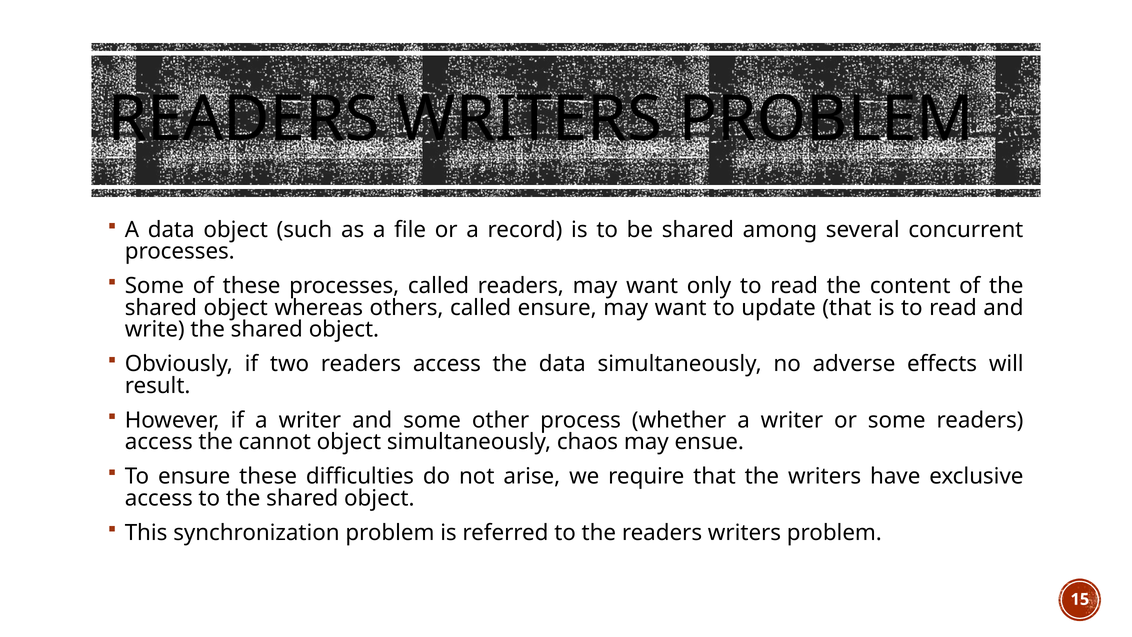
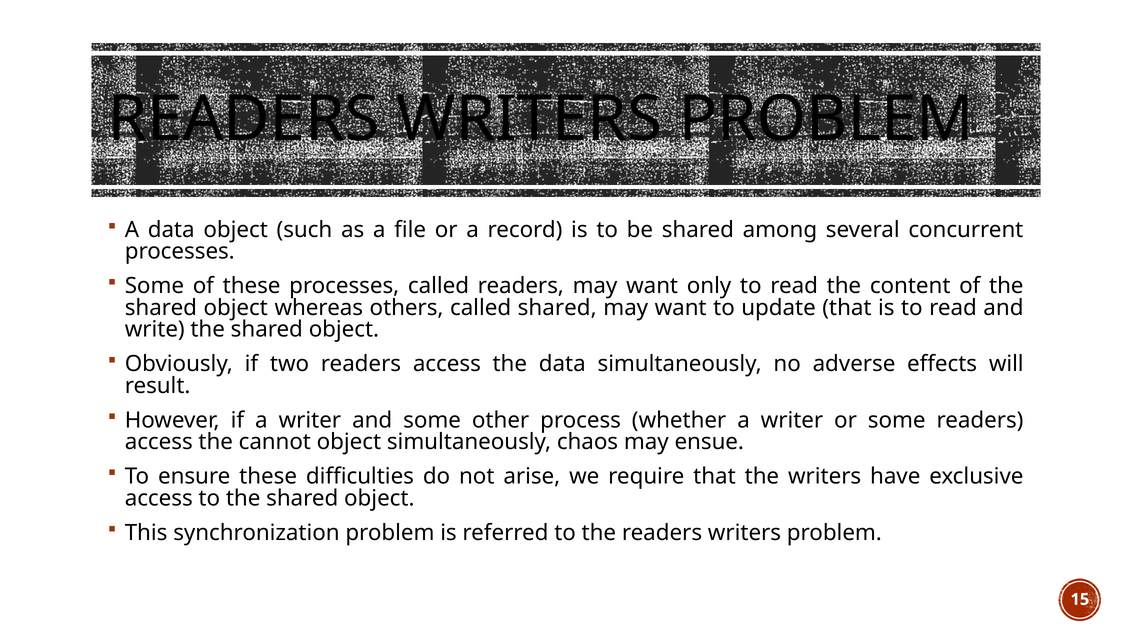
called ensure: ensure -> shared (557, 308)
